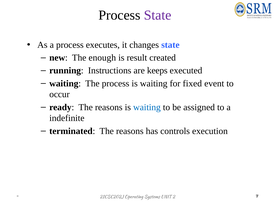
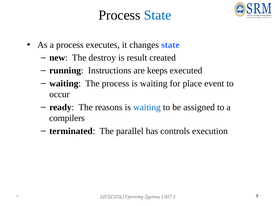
State colour: purple -> blue (158, 15)
enough: enough -> destroy (102, 58)
fixed: fixed -> place (192, 83)
indefinite: indefinite -> compilers (67, 118)
terminated The reasons: reasons -> parallel (130, 131)
